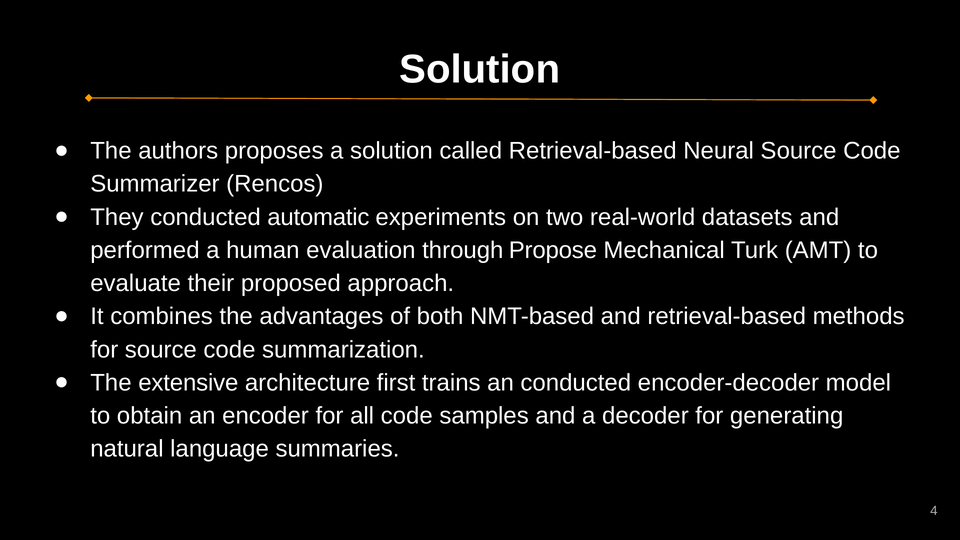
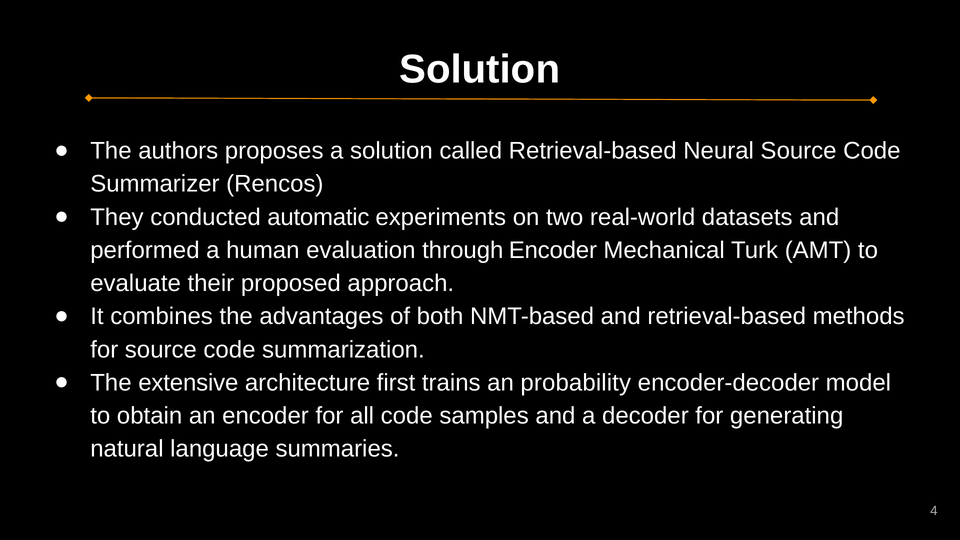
through Propose: Propose -> Encoder (553, 250)
an conducted: conducted -> probability (576, 383)
